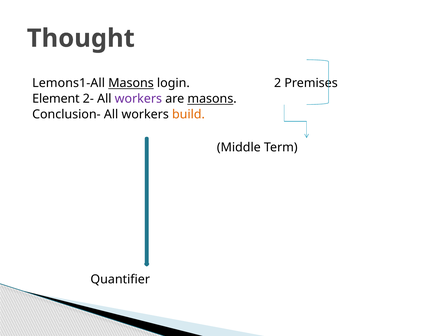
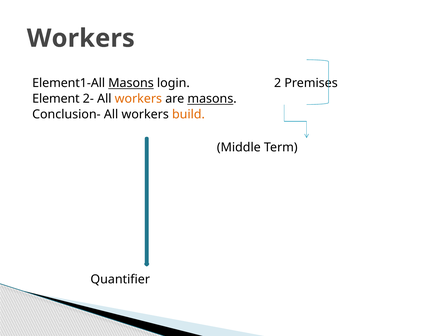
Thought: Thought -> Workers (81, 38)
Lemons1-All: Lemons1-All -> Element1-All (69, 83)
workers colour: purple -> orange (138, 99)
